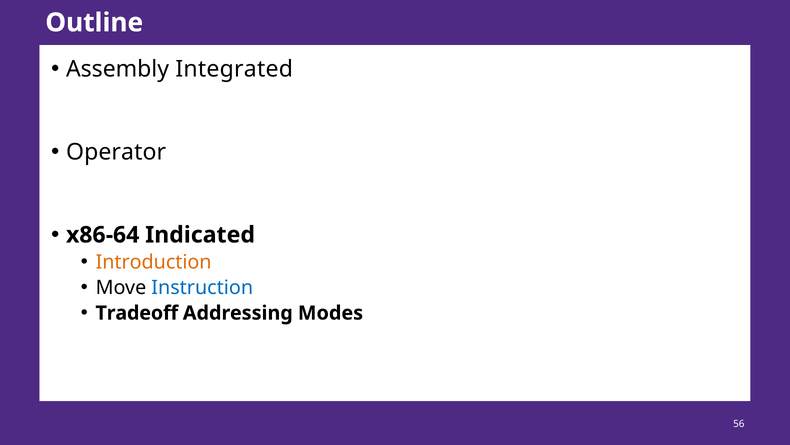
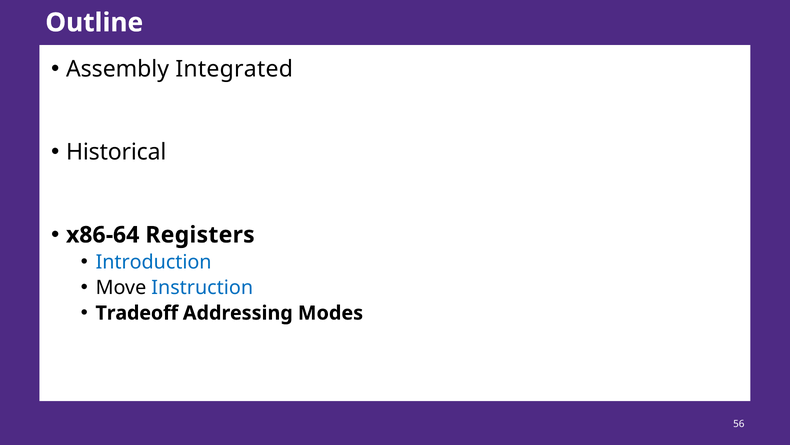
Operator: Operator -> Historical (116, 152)
Indicated: Indicated -> Registers (200, 235)
Introduction colour: orange -> blue (154, 262)
